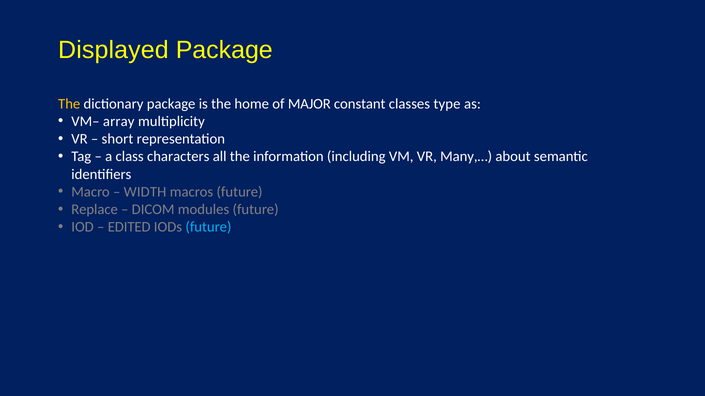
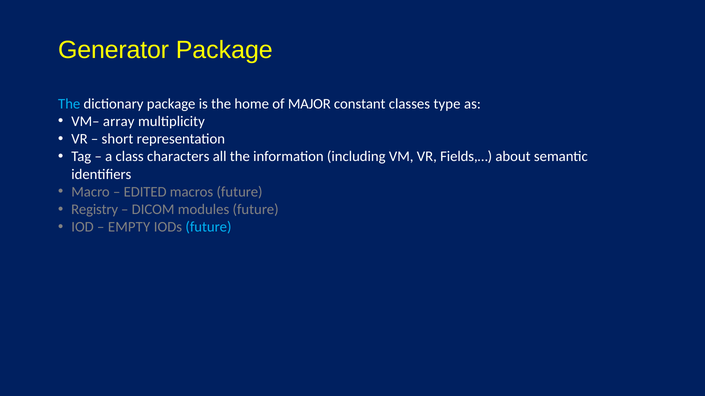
Displayed: Displayed -> Generator (114, 50)
The colour: yellow -> light blue (69, 104)
Many,…: Many,… -> Fields,… (466, 157)
WIDTH: WIDTH -> EDITED (145, 192)
Replace: Replace -> Registry (95, 210)
EDITED: EDITED -> EMPTY (129, 227)
